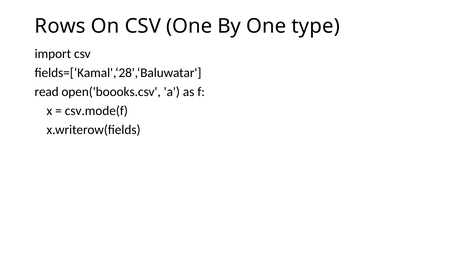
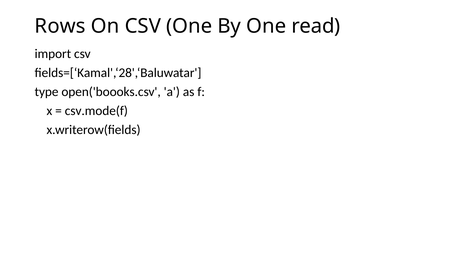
type: type -> read (316, 26)
read: read -> type (47, 92)
